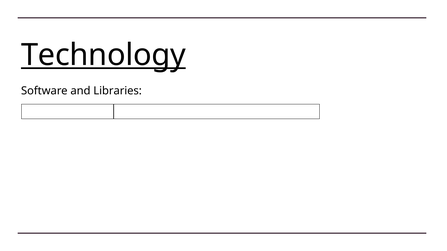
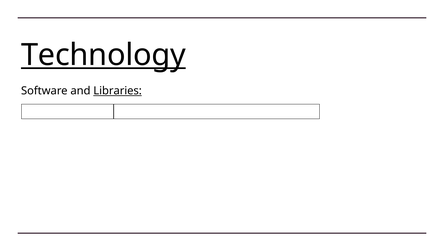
Libraries underline: none -> present (118, 91)
